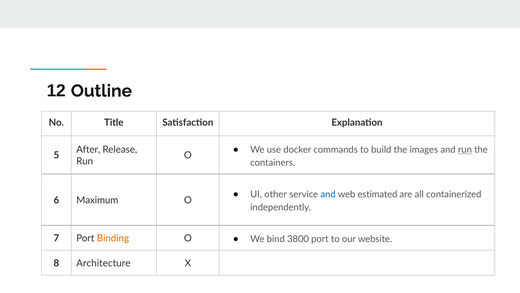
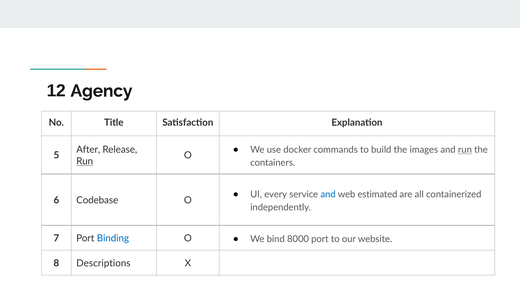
Outline: Outline -> Agency (101, 91)
Run underline: none -> present (85, 161)
other: other -> every (276, 194)
Maximum: Maximum -> Codebase (97, 200)
Binding colour: orange -> blue (113, 238)
3800: 3800 -> 8000 (298, 239)
Architecture: Architecture -> Descriptions (103, 263)
